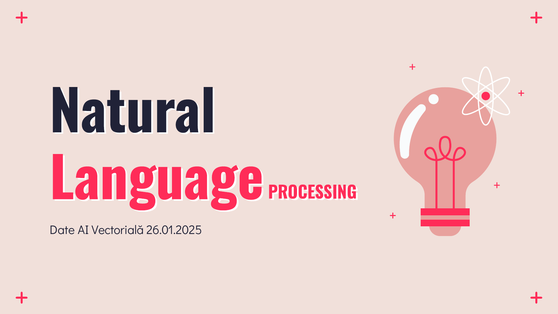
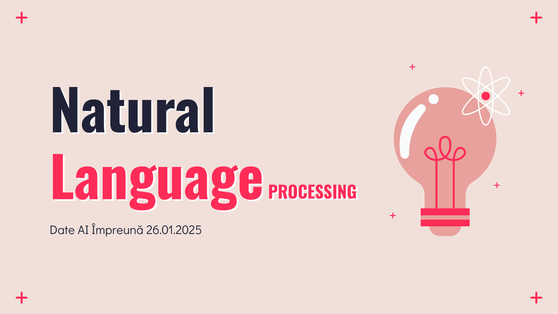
Vectorială: Vectorială -> Împreună (118, 230)
